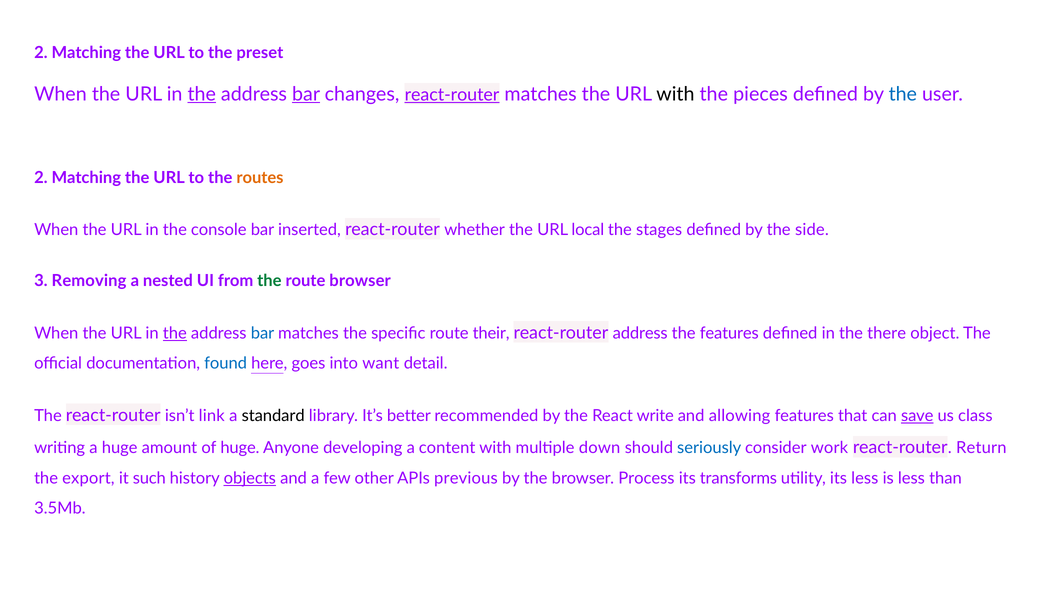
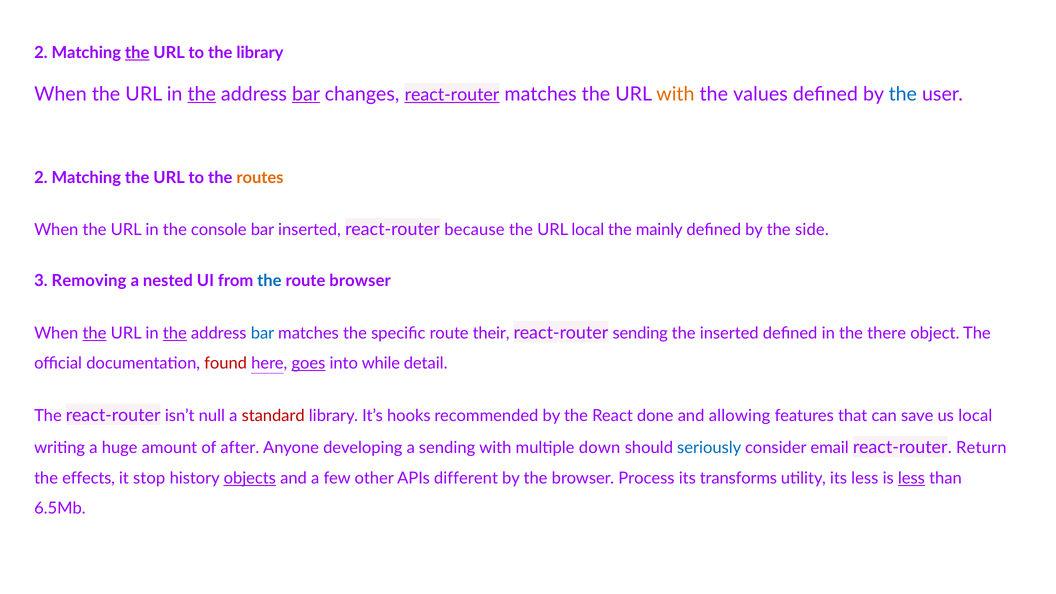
the underline: none -> present (137, 53)
the preset: preset -> library (260, 53)
with colour: black -> orange (675, 94)
pieces: pieces -> values (761, 94)
whether: whether -> because (474, 230)
stages: stages -> mainly (659, 230)
the colour: green -> blue (269, 281)
the underline: none -> present (94, 333)
react-router address: address -> sending (640, 333)
the features: features -> inserted (729, 333)
found colour: blue -> red (226, 363)
goes underline: none -> present (308, 363)
want: want -> while (381, 363)
link: link -> null (212, 416)
standard colour: black -> red (273, 416)
better: better -> hooks (409, 416)
write: write -> done (655, 416)
save underline: present -> none (917, 416)
us class: class -> local (975, 416)
of huge: huge -> after (240, 448)
a content: content -> sending (447, 448)
work: work -> email (830, 448)
export: export -> effects (89, 478)
such: such -> stop (149, 478)
previous: previous -> different (466, 478)
less underline: none -> present (911, 478)
3.5Mb: 3.5Mb -> 6.5Mb (60, 508)
